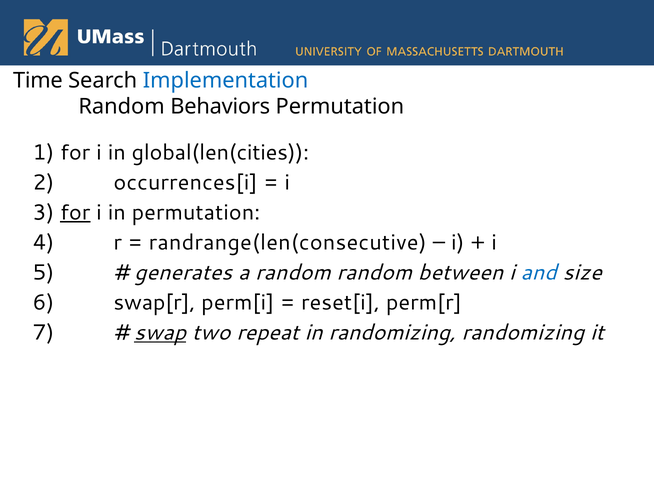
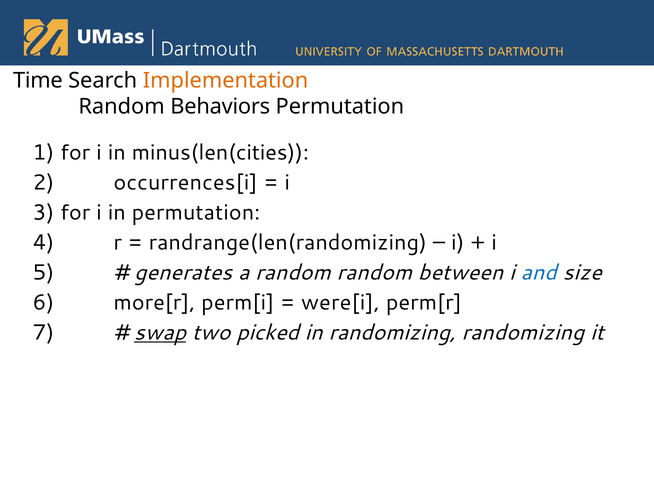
Implementation colour: blue -> orange (226, 81)
global(len(cities: global(len(cities -> minus(len(cities (220, 153)
for underline: present -> none (75, 213)
randrange(len(consecutive: randrange(len(consecutive -> randrange(len(randomizing (288, 243)
swap[r: swap[r -> more[r (154, 303)
reset[i: reset[i -> were[i (340, 303)
repeat: repeat -> picked (268, 333)
